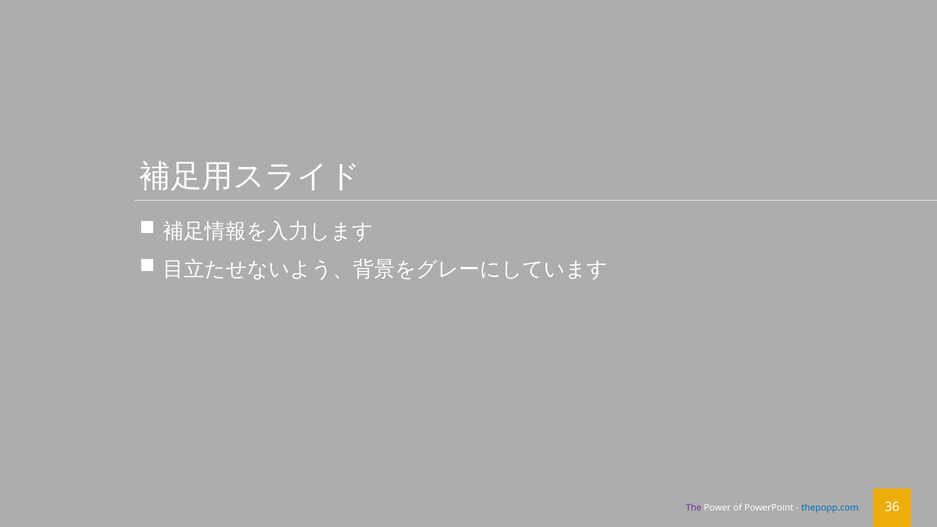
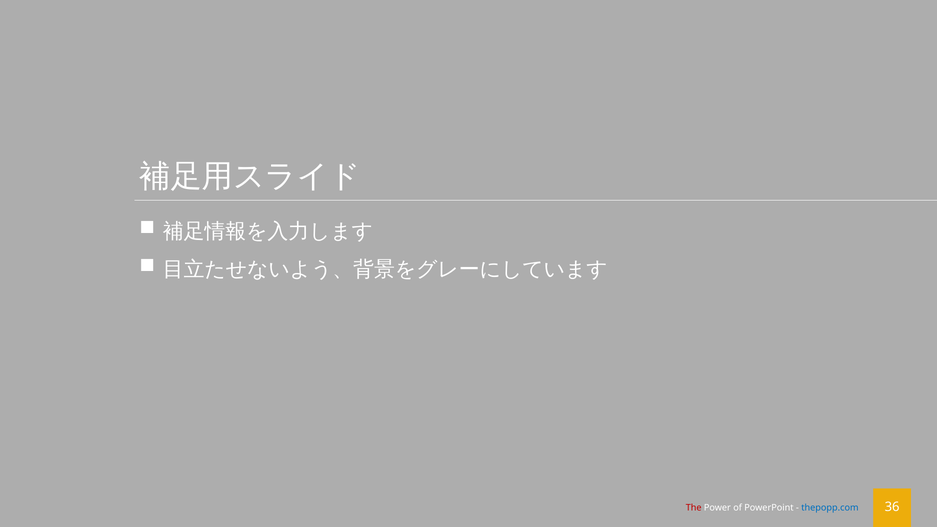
The colour: purple -> red (694, 508)
